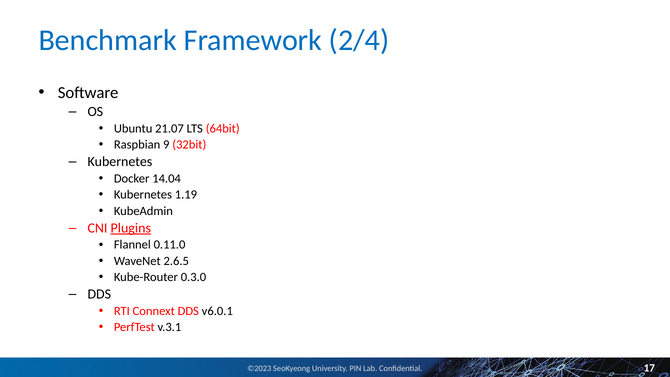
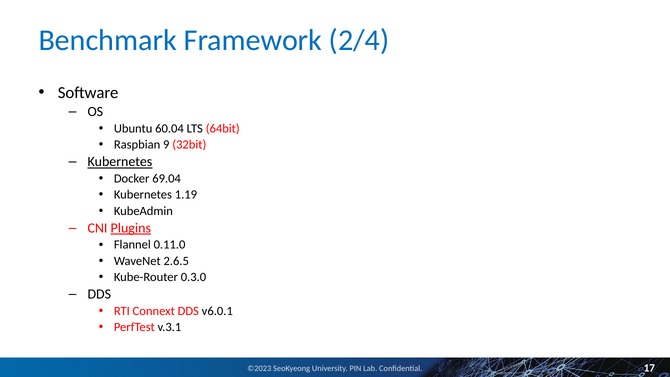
21.07: 21.07 -> 60.04 (170, 129)
Kubernetes underline: none -> present (120, 162)
14.04: 14.04 -> 69.04 (167, 179)
